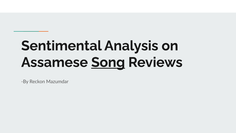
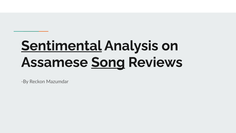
Sentimental underline: none -> present (61, 46)
